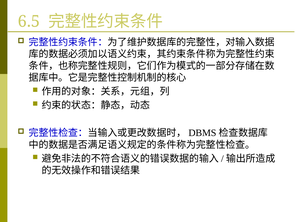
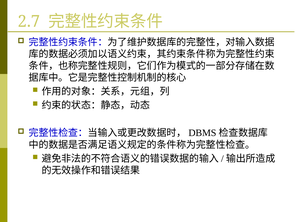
6.5: 6.5 -> 2.7 (29, 21)
